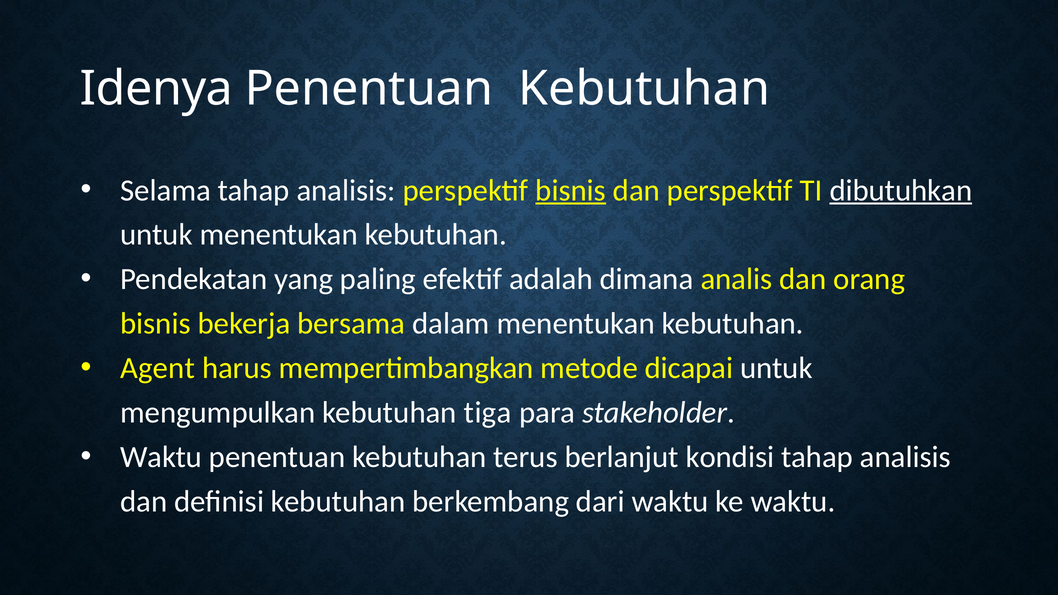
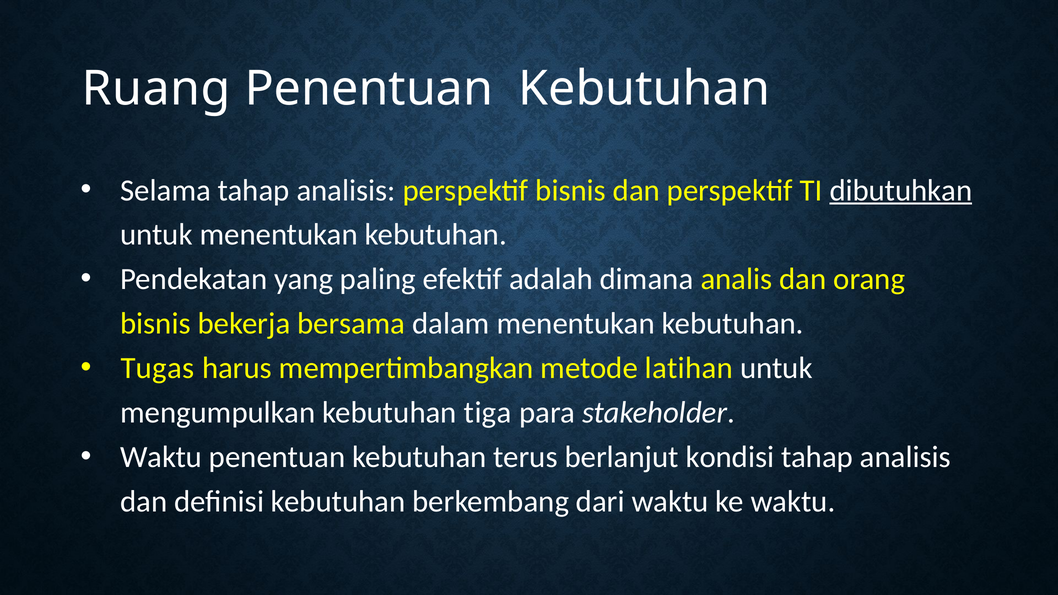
Idenya: Idenya -> Ruang (156, 89)
bisnis underline: present -> none (571, 190)
Agent: Agent -> Tugas (157, 368)
dicapai: dicapai -> latihan (689, 368)
